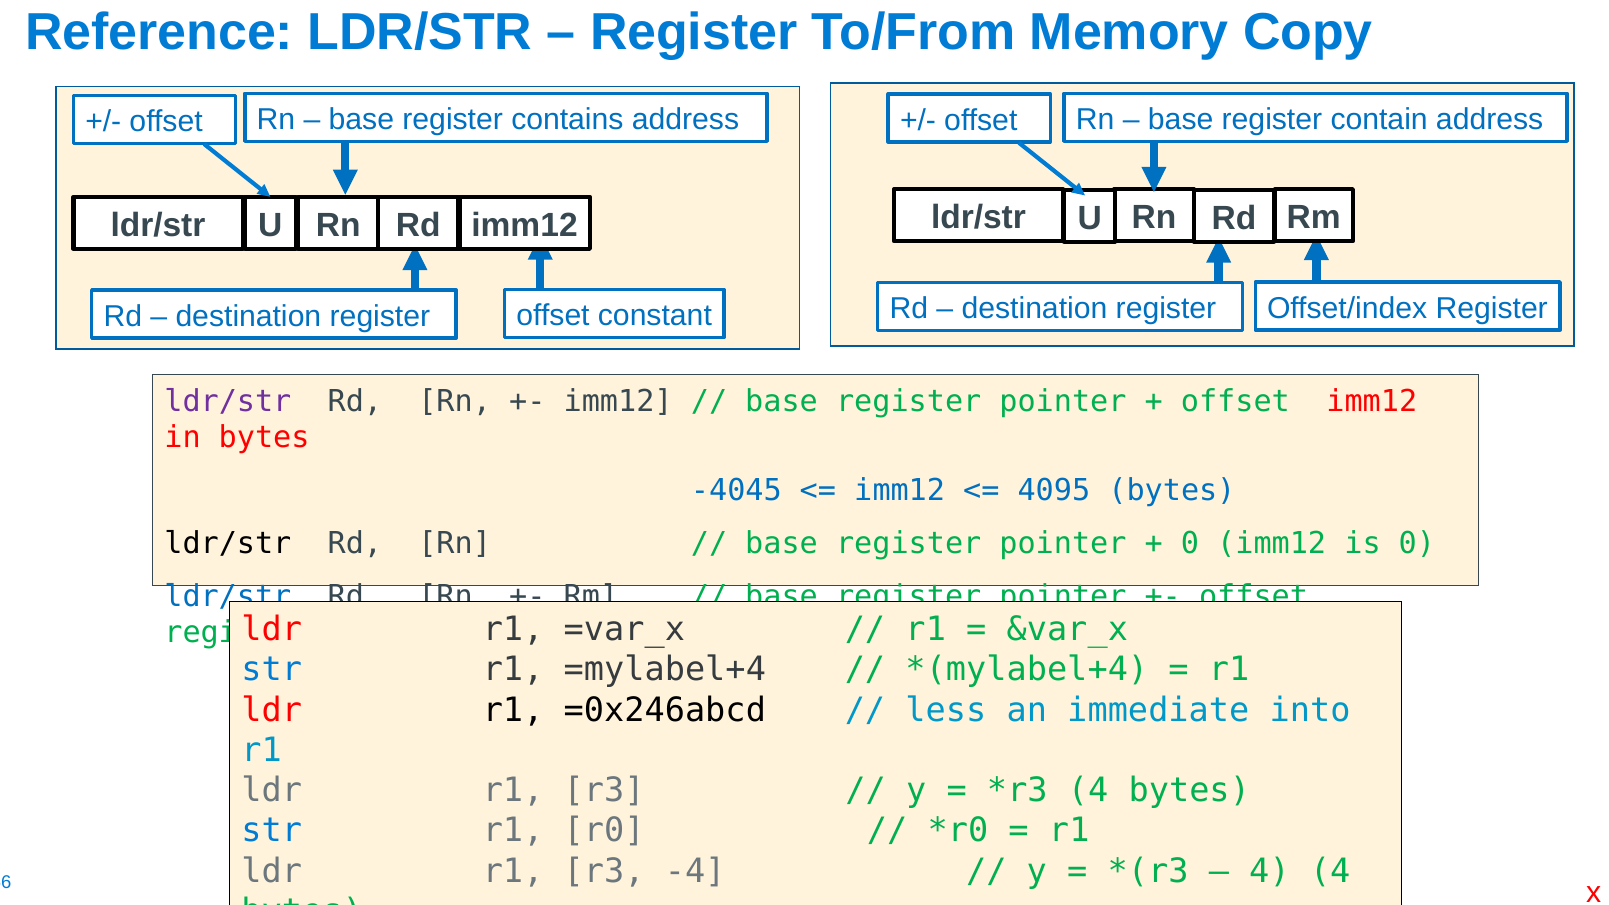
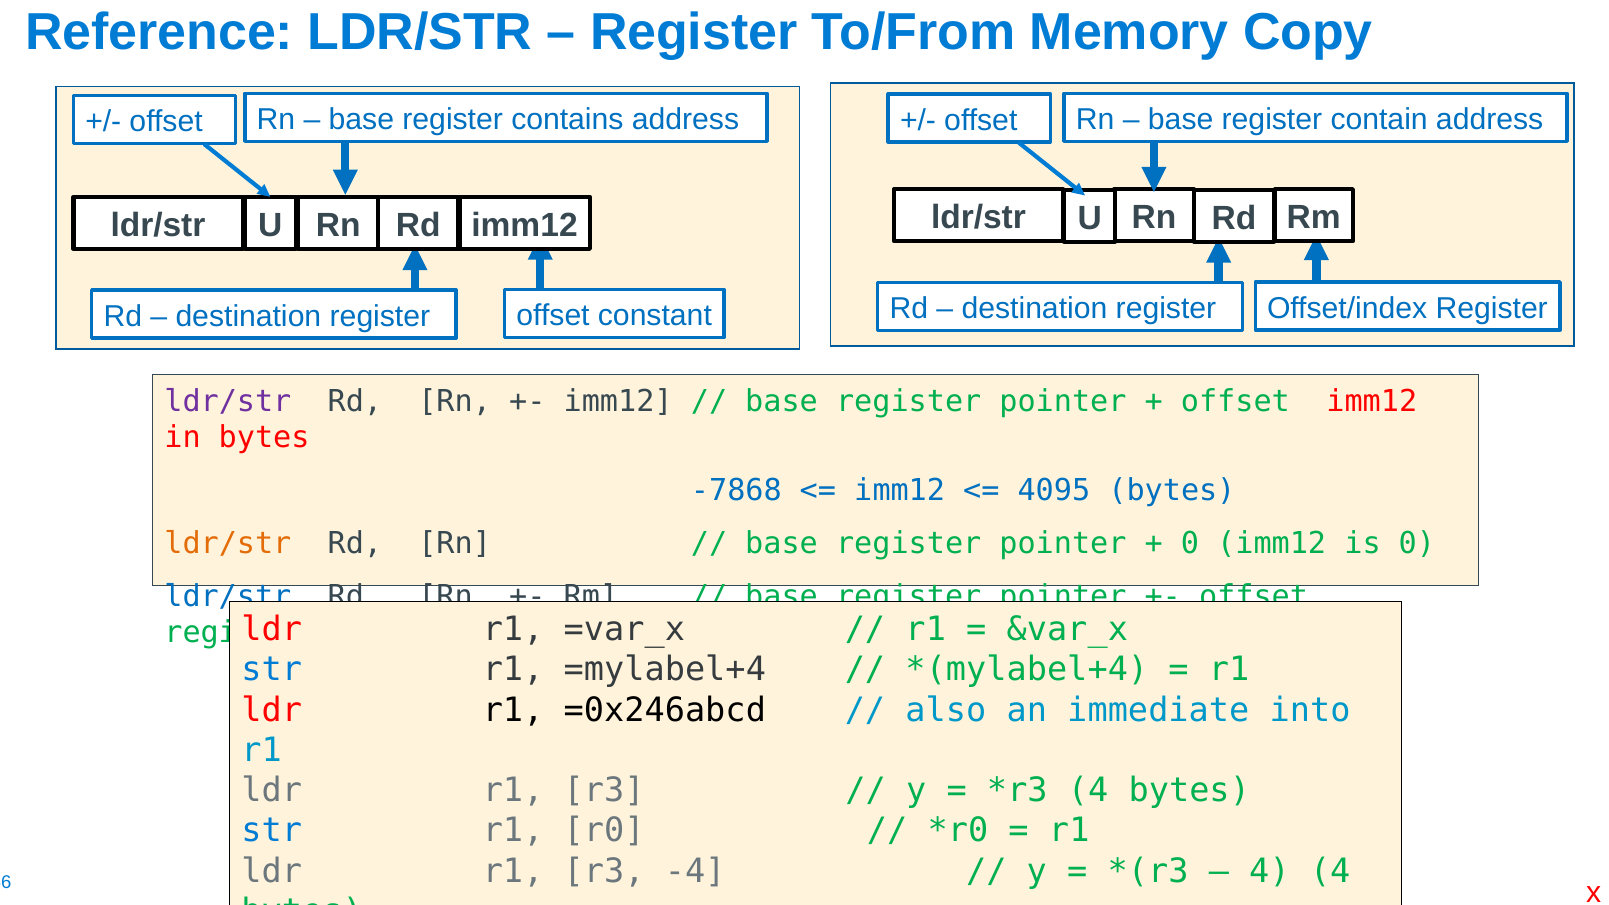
-4045: -4045 -> -7868 (736, 490)
ldr/str colour: black -> orange (228, 543)
less: less -> also (946, 710)
